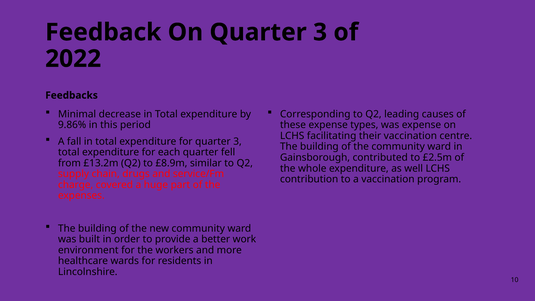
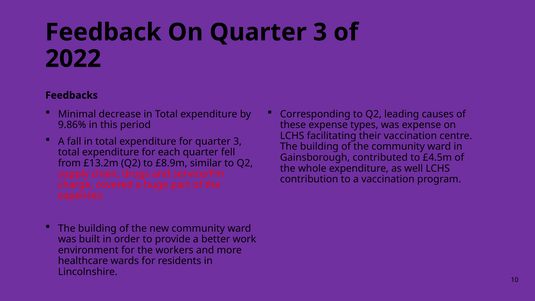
£2.5m: £2.5m -> £4.5m (437, 157)
